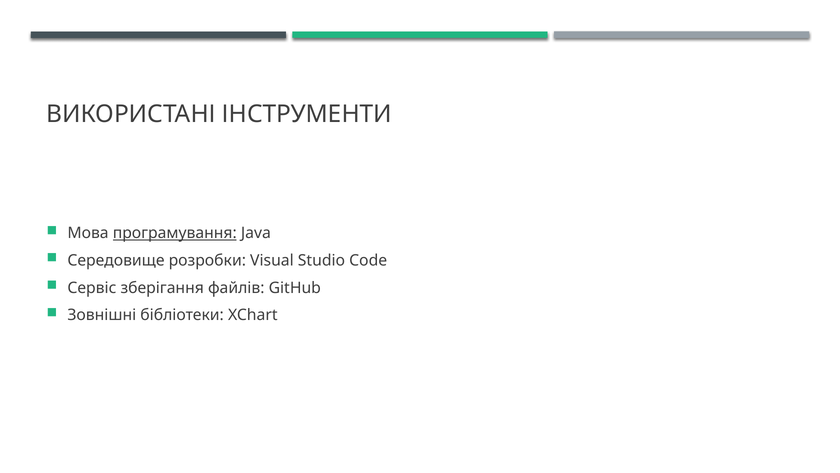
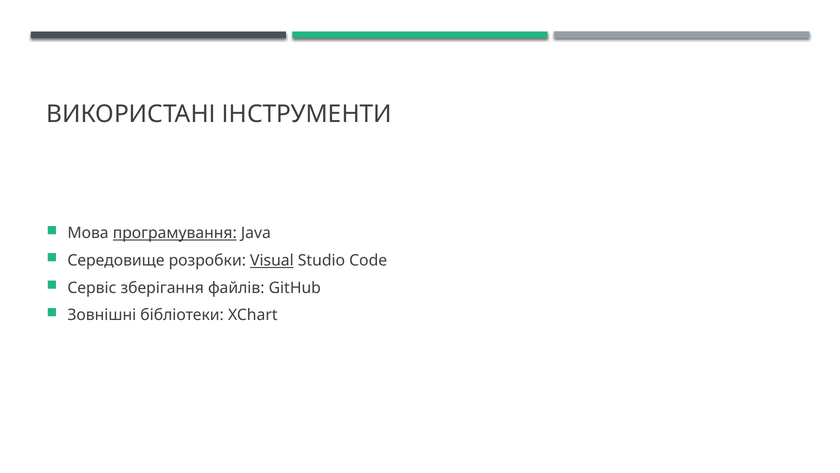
Visual underline: none -> present (272, 260)
